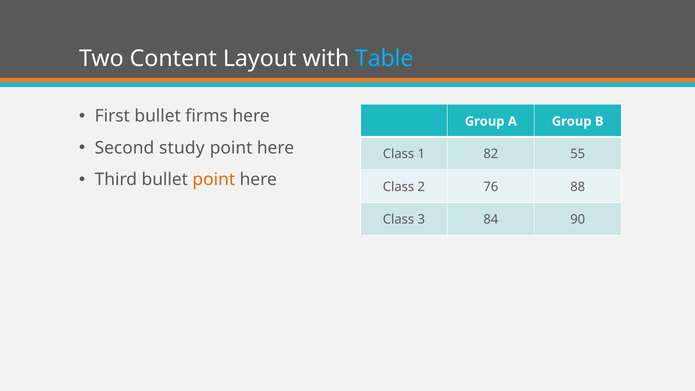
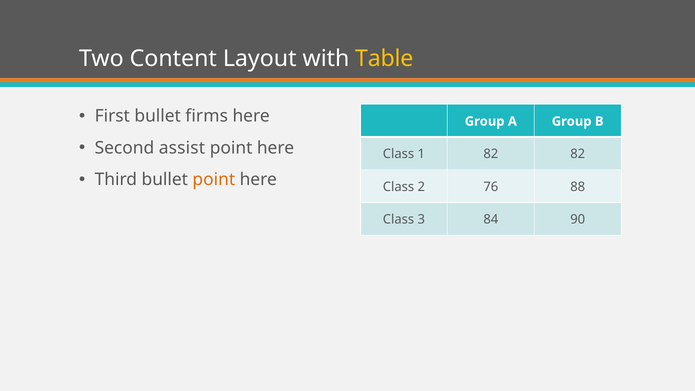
Table colour: light blue -> yellow (384, 58)
study: study -> assist (182, 148)
82 55: 55 -> 82 (578, 154)
